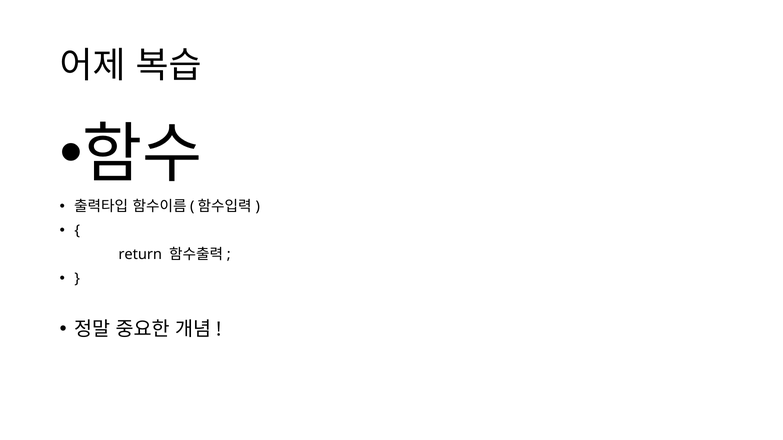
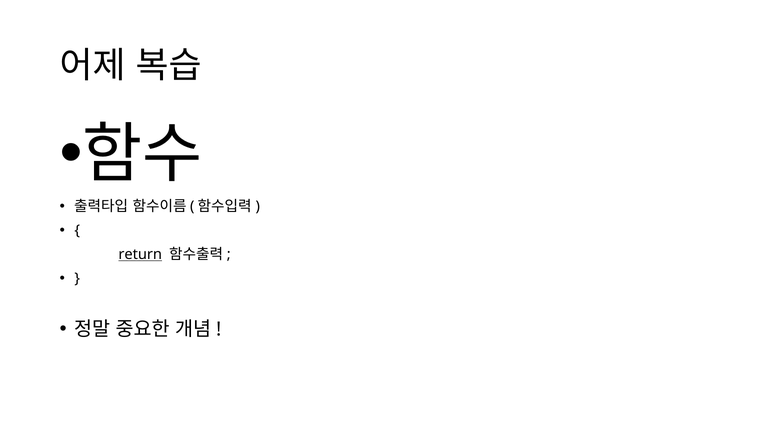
return underline: none -> present (140, 255)
